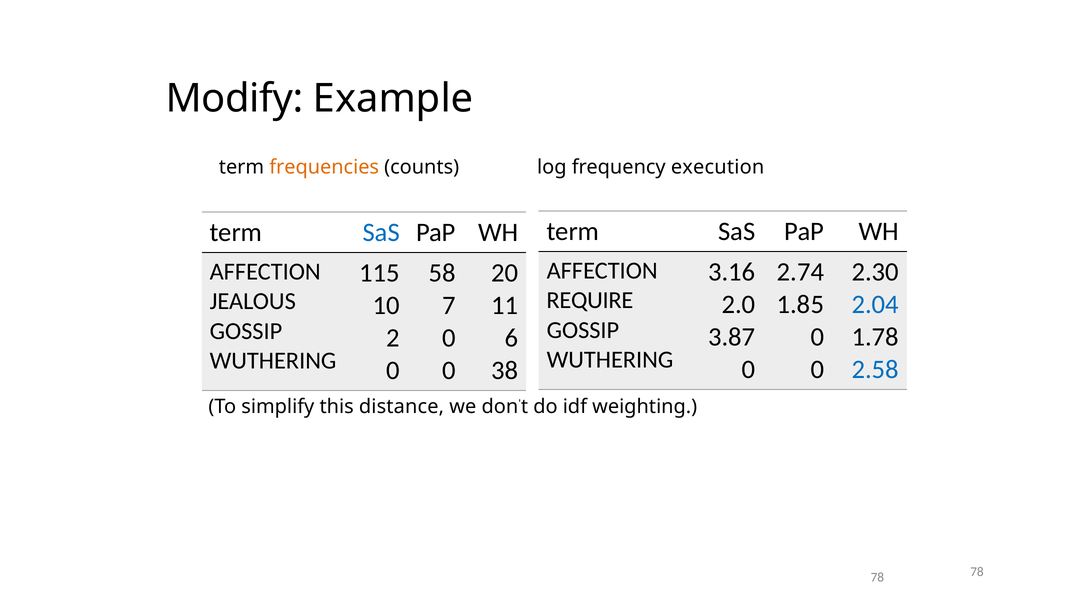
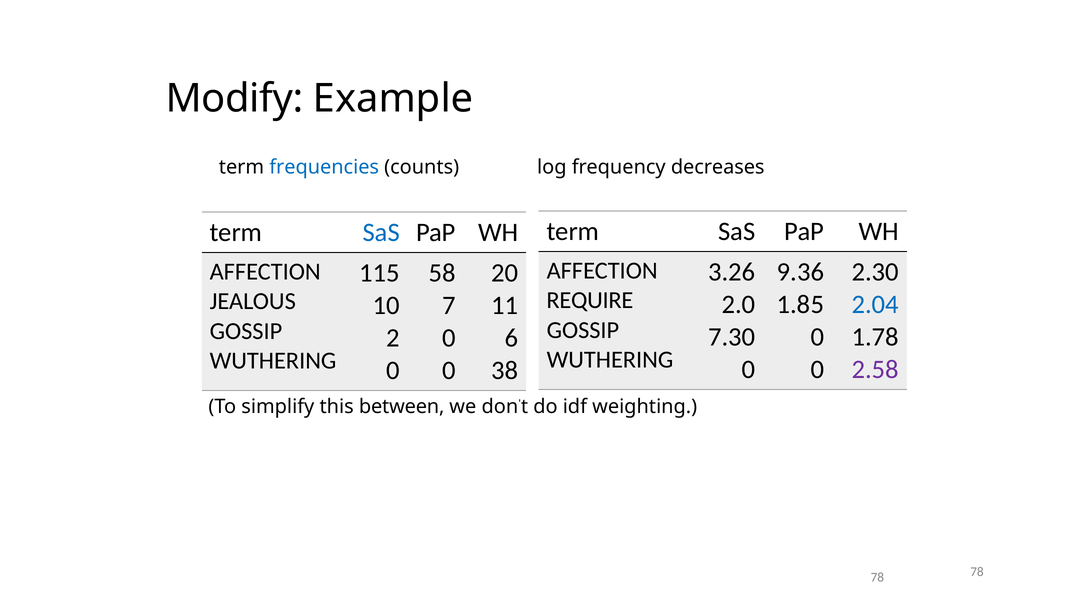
frequencies colour: orange -> blue (324, 167)
execution: execution -> decreases (718, 167)
3.16: 3.16 -> 3.26 (732, 272)
2.74: 2.74 -> 9.36 (800, 272)
3.87: 3.87 -> 7.30 (732, 337)
2.58 colour: blue -> purple (875, 370)
distance: distance -> between (402, 407)
